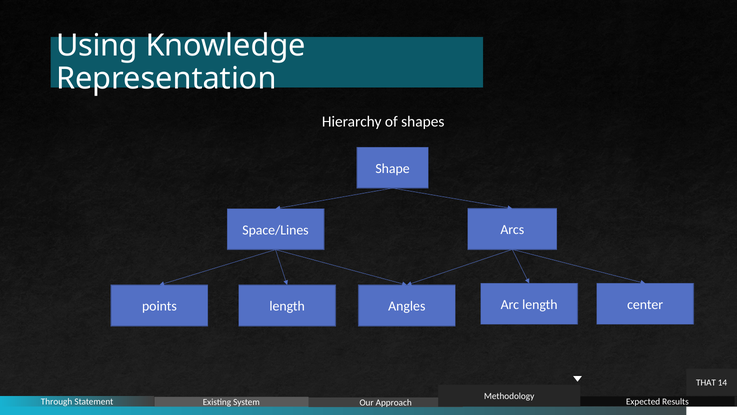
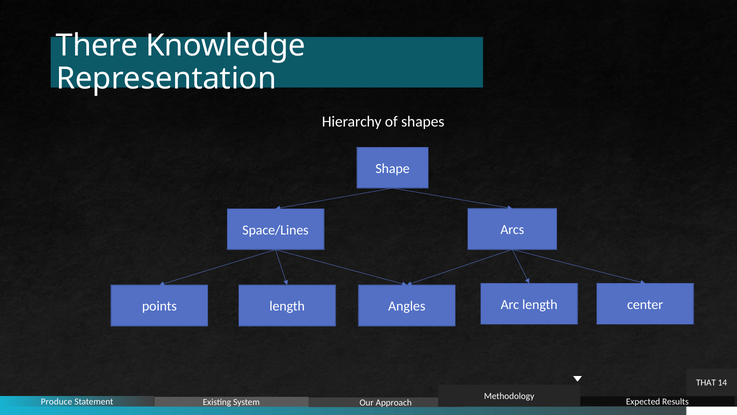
Using: Using -> There (97, 45)
Through: Through -> Produce (57, 401)
